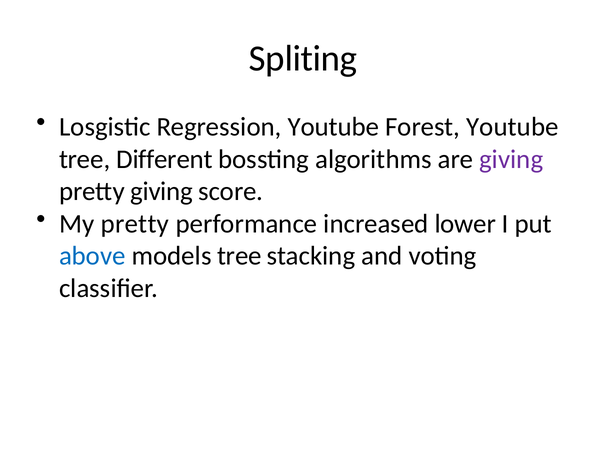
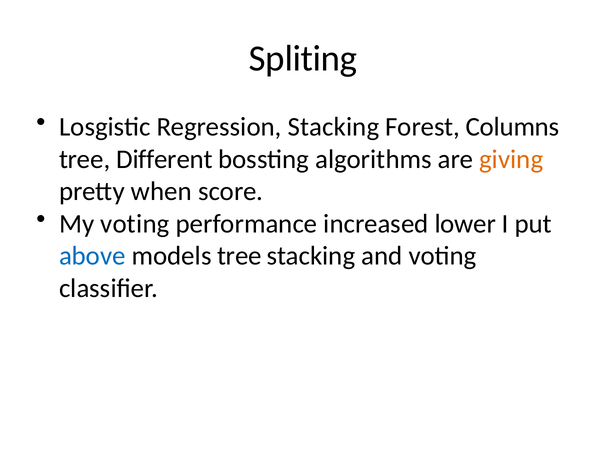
Regression Youtube: Youtube -> Stacking (334, 127)
Forest Youtube: Youtube -> Columns (513, 127)
giving colour: purple -> orange (511, 159)
pretty giving: giving -> when (161, 192)
My pretty: pretty -> voting (135, 224)
